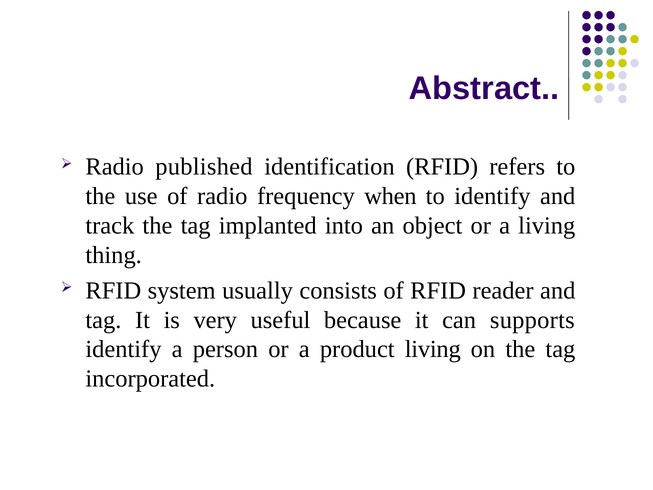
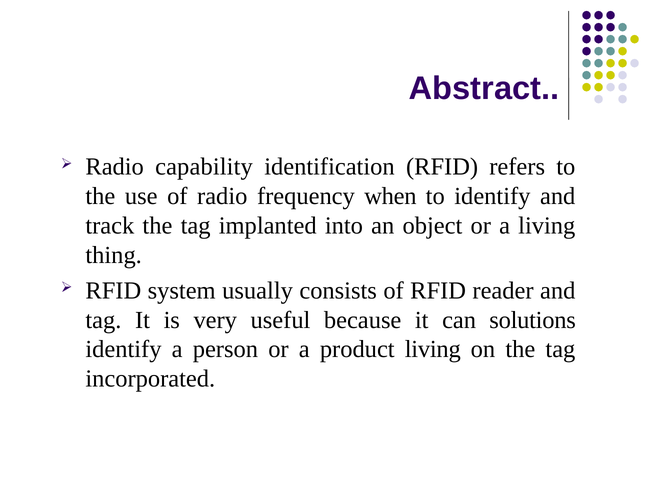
published: published -> capability (204, 167)
supports: supports -> solutions (533, 320)
